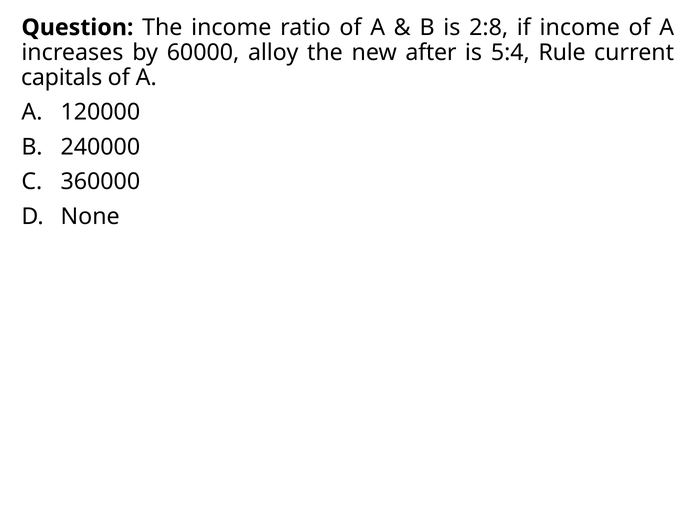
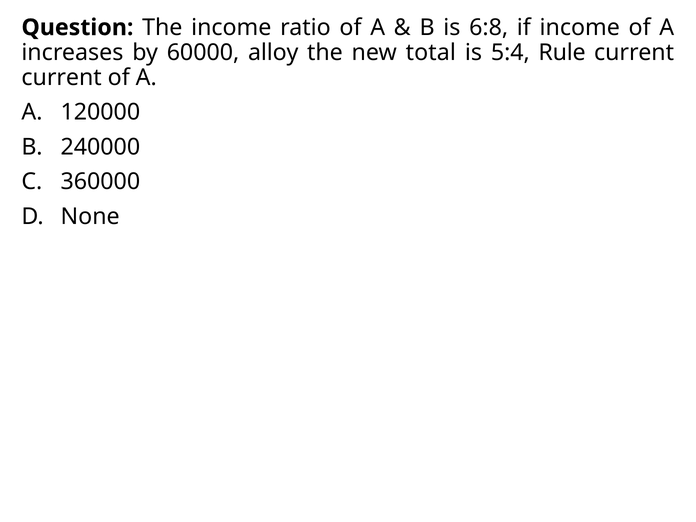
2:8: 2:8 -> 6:8 (489, 27)
after: after -> total (431, 53)
capitals: capitals -> current (62, 78)
